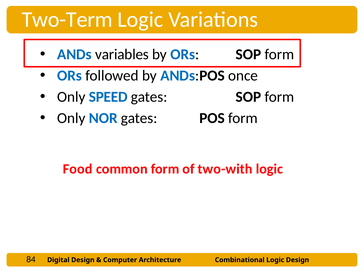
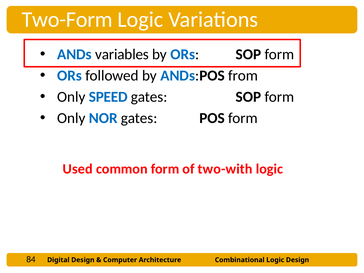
Two-Term: Two-Term -> Two-Form (67, 19)
once: once -> from (243, 76)
Food: Food -> Used (78, 169)
